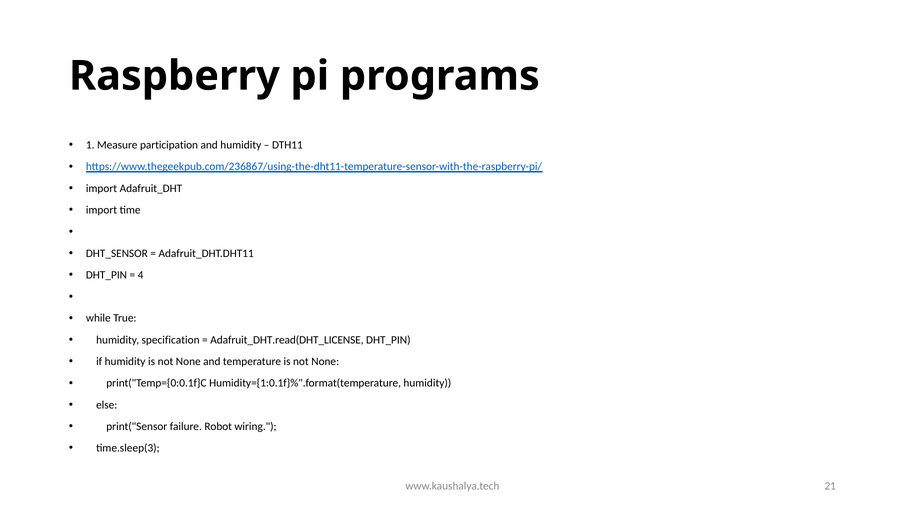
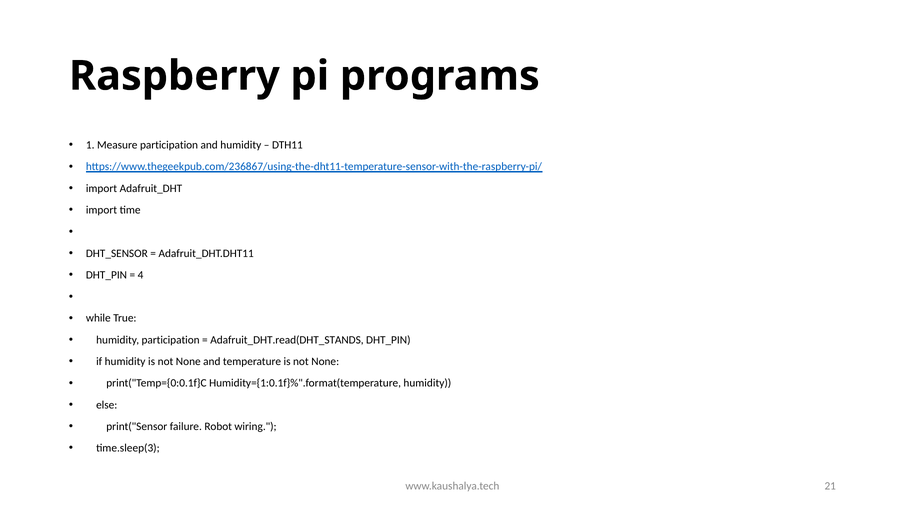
humidity specification: specification -> participation (171, 340)
Adafruit_DHT.read(DHT_LICENSE: Adafruit_DHT.read(DHT_LICENSE -> Adafruit_DHT.read(DHT_STANDS (287, 340)
